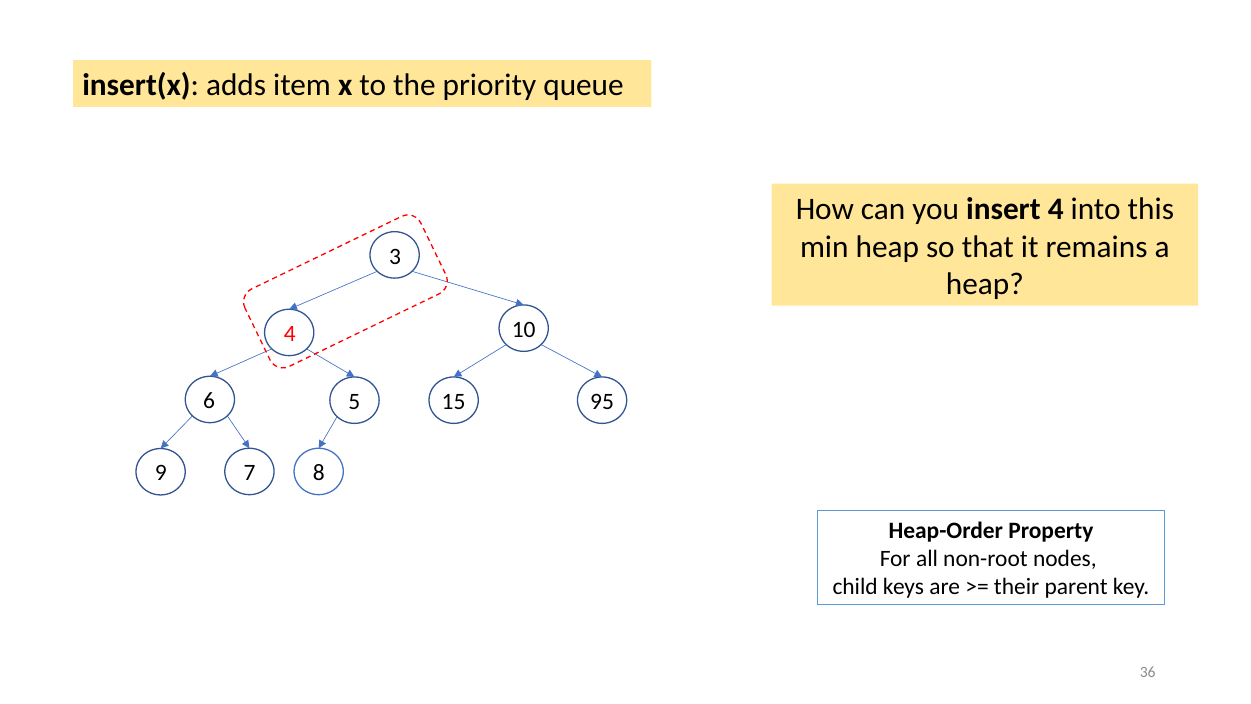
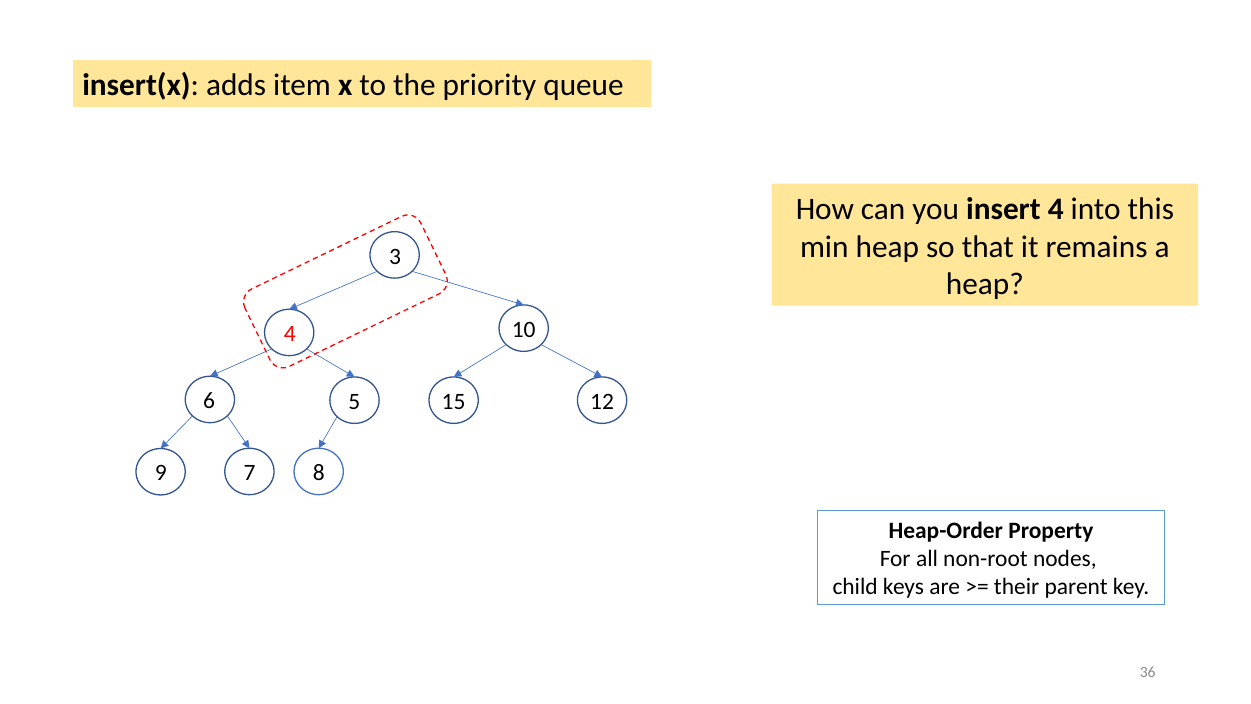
95: 95 -> 12 (602, 401)
